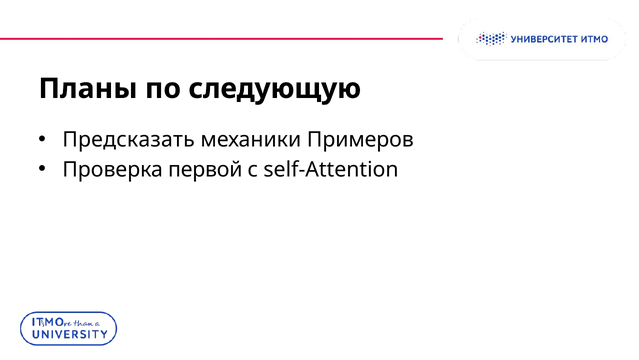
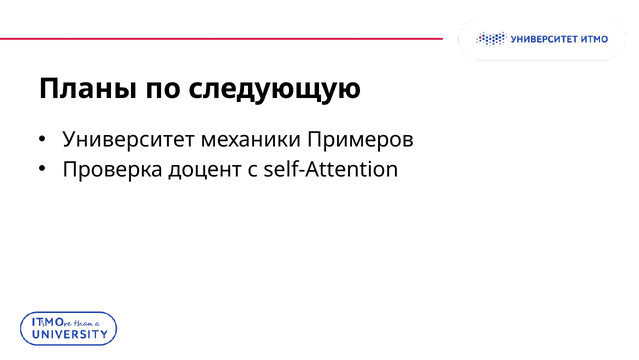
Предсказать: Предсказать -> Университет (129, 139)
первой: первой -> доцент (205, 169)
